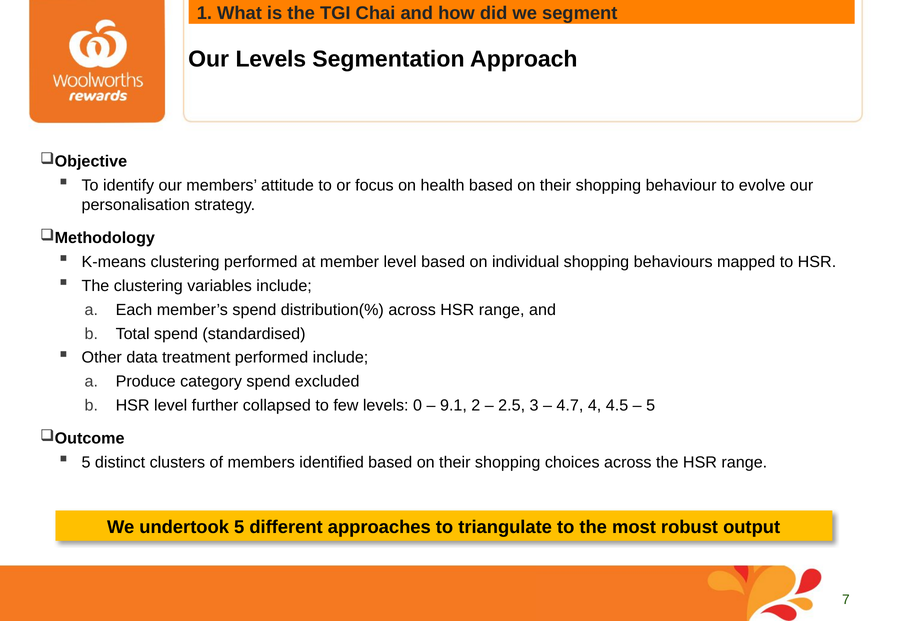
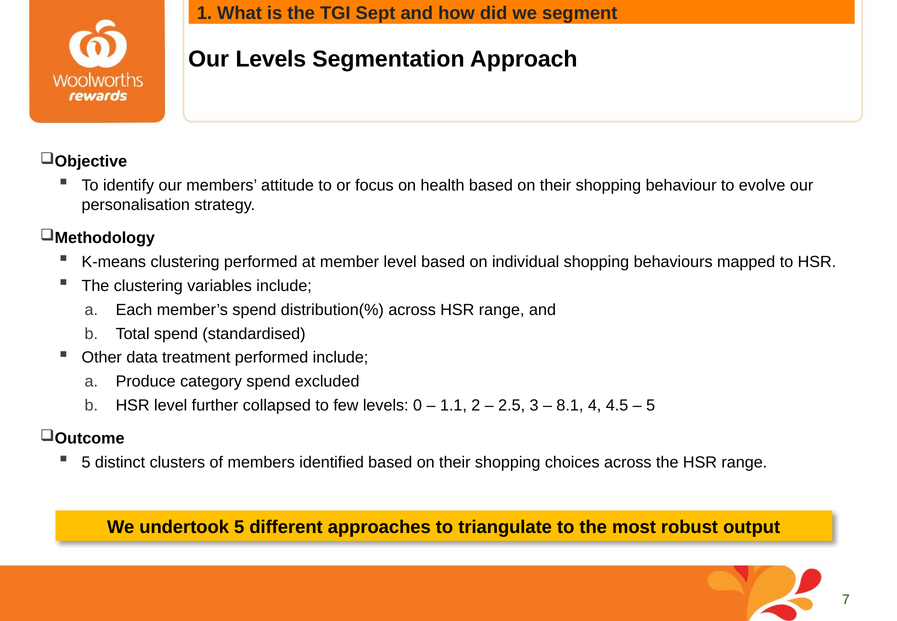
Chai: Chai -> Sept (376, 13)
9.1: 9.1 -> 1.1 (453, 406)
4.7: 4.7 -> 8.1 (570, 406)
